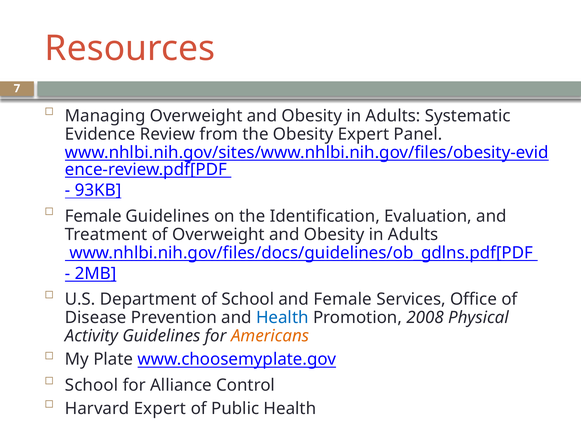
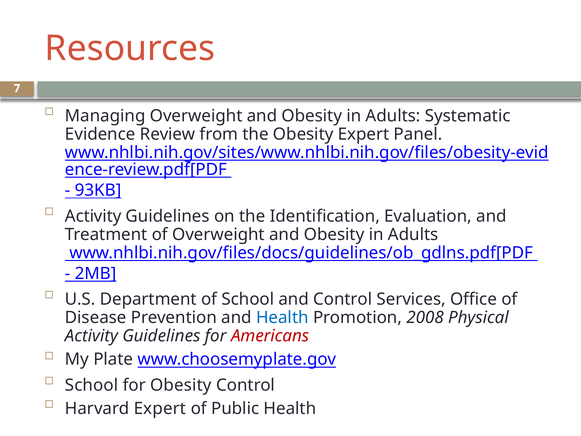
Female: Female -> Activity (93, 216)
and Female: Female -> Control (343, 299)
Americans colour: orange -> red (270, 336)
for Alliance: Alliance -> Obesity (181, 385)
